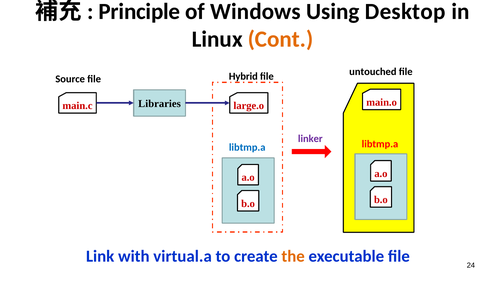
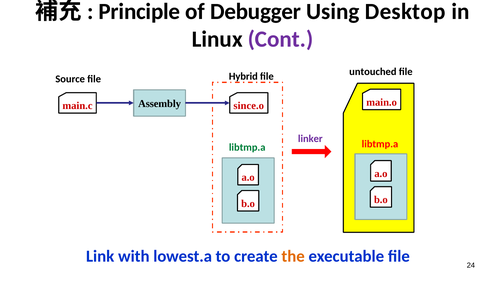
Windows: Windows -> Debugger (256, 11)
Cont colour: orange -> purple (281, 39)
Libraries: Libraries -> Assembly (160, 103)
large.o: large.o -> since.o (249, 105)
libtmp.a colour: blue -> green (247, 147)
virtual.a: virtual.a -> lowest.a (183, 256)
